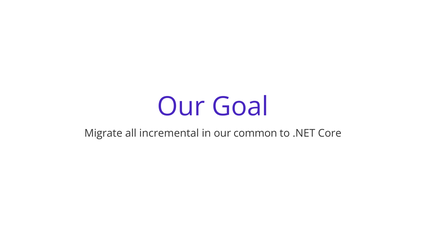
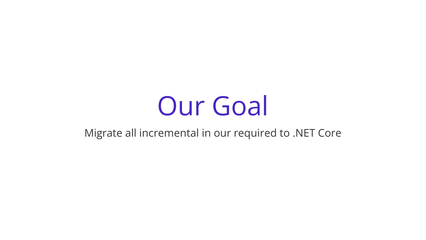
common: common -> required (255, 133)
